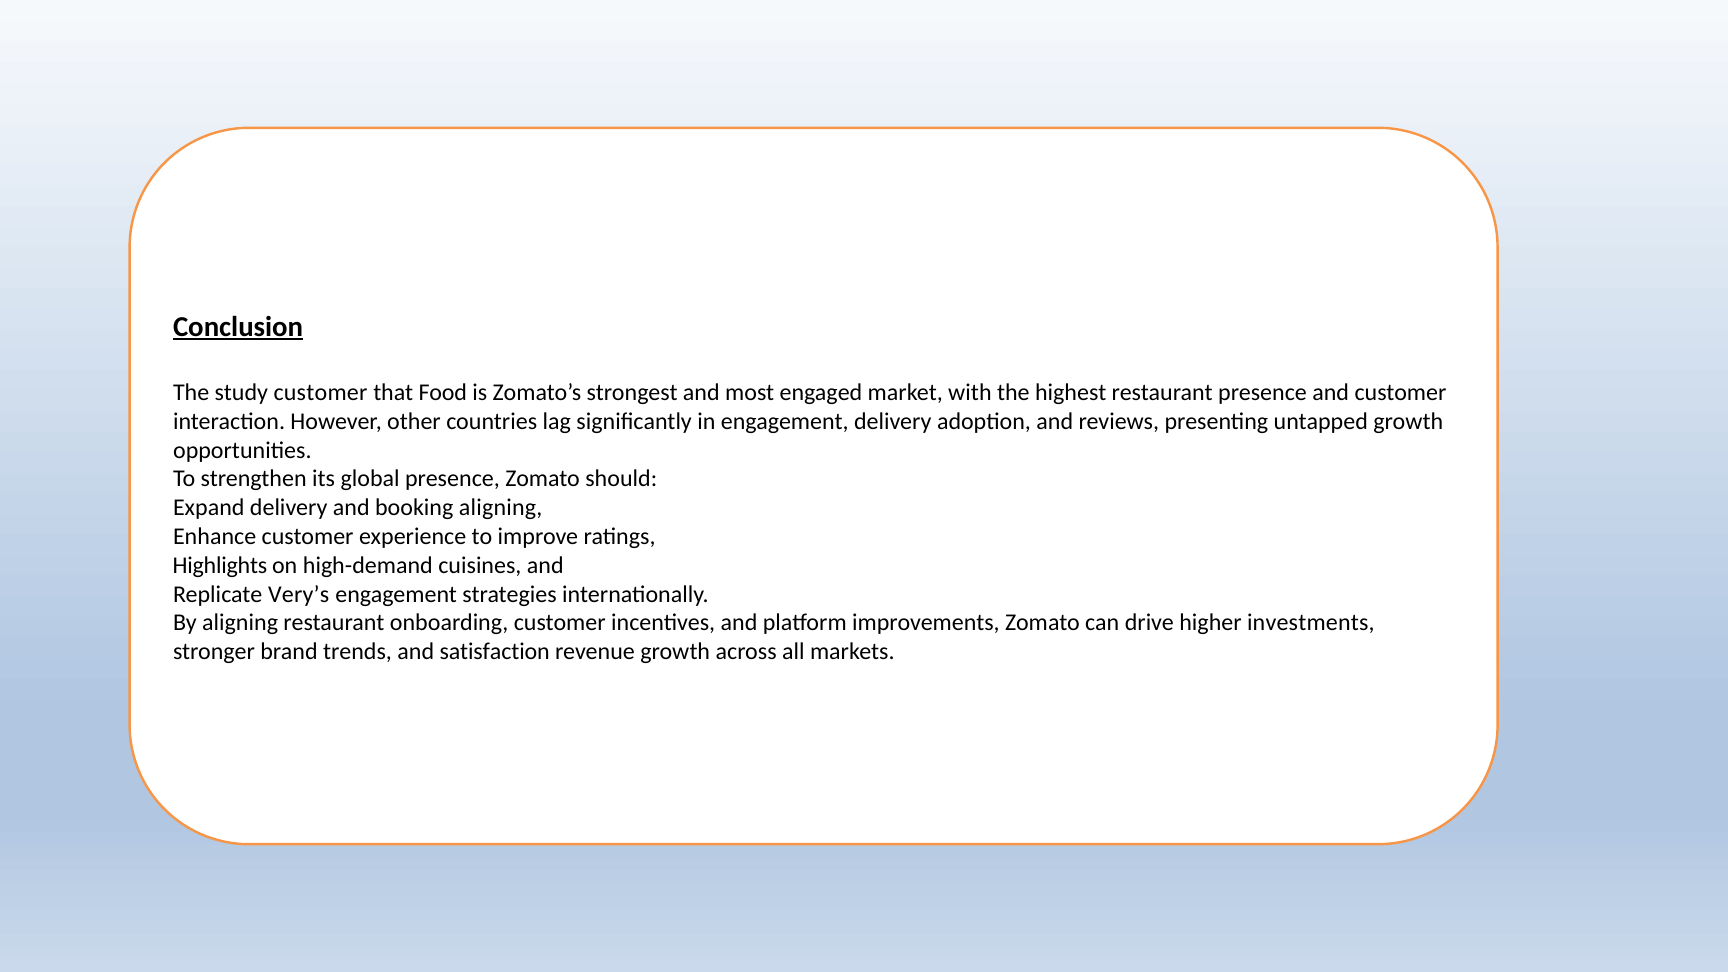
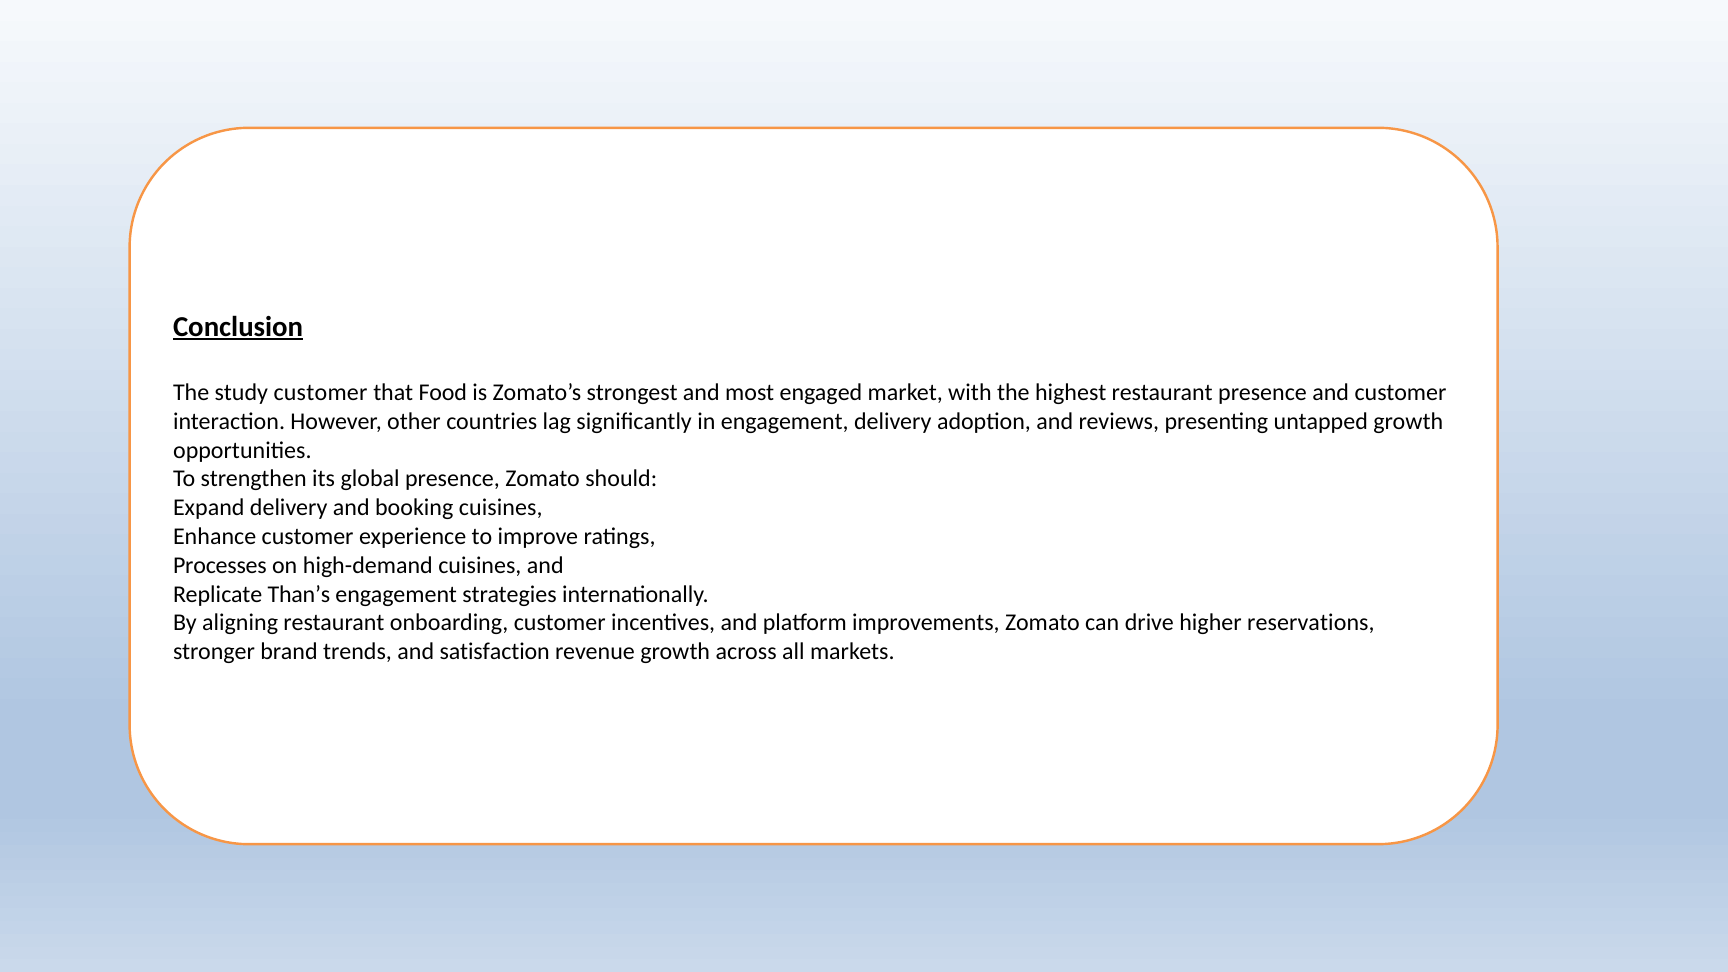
booking aligning: aligning -> cuisines (501, 508)
Highlights: Highlights -> Processes (220, 565)
Very’s: Very’s -> Than’s (299, 594)
investments: investments -> reservations (1311, 623)
